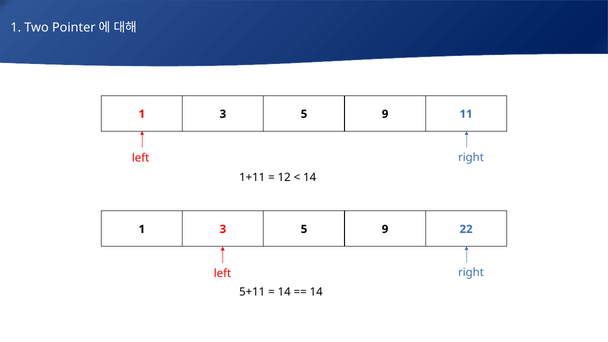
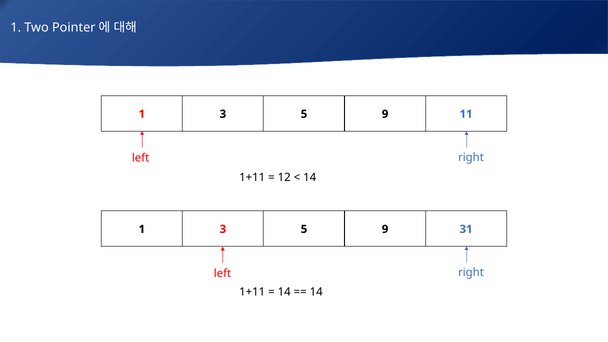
22: 22 -> 31 (466, 229)
5+11: 5+11 -> 1+11 (252, 292)
